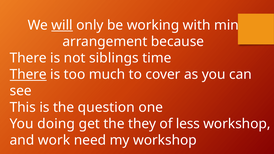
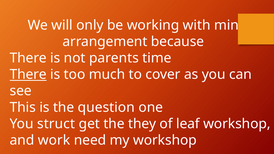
will underline: present -> none (62, 25)
siblings: siblings -> parents (114, 58)
doing: doing -> struct (56, 124)
less: less -> leaf (188, 124)
